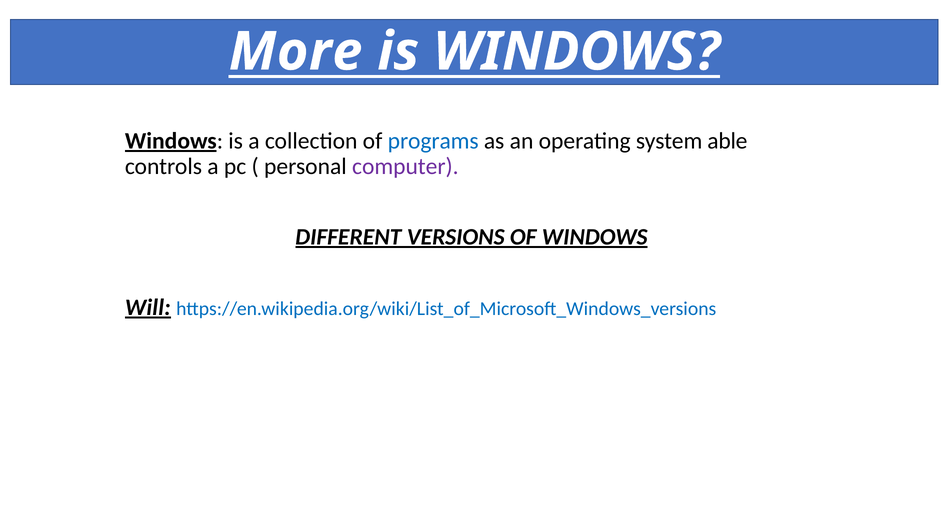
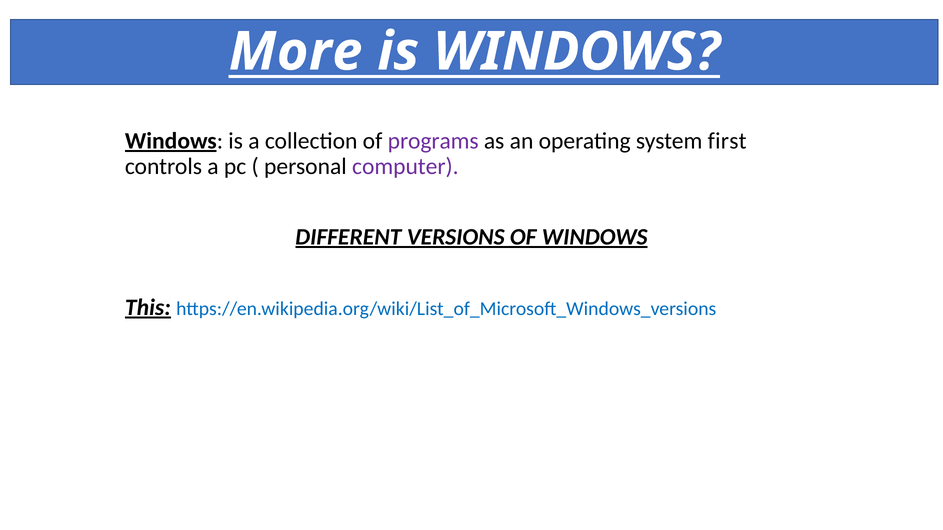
programs colour: blue -> purple (433, 141)
able: able -> first (727, 141)
Will: Will -> This (148, 308)
